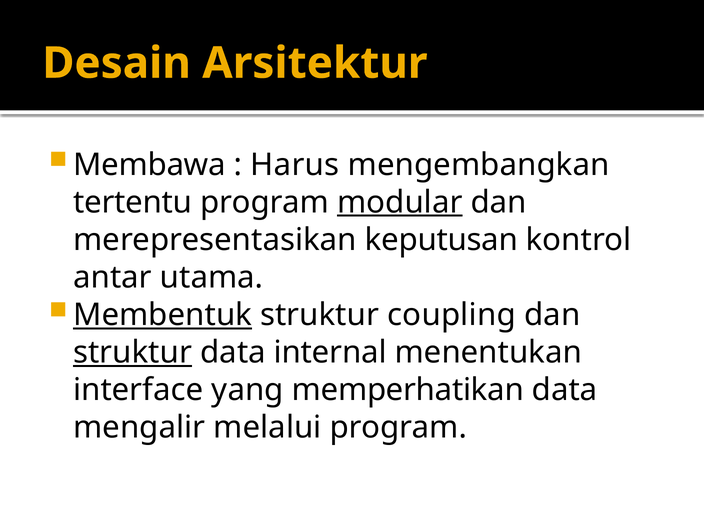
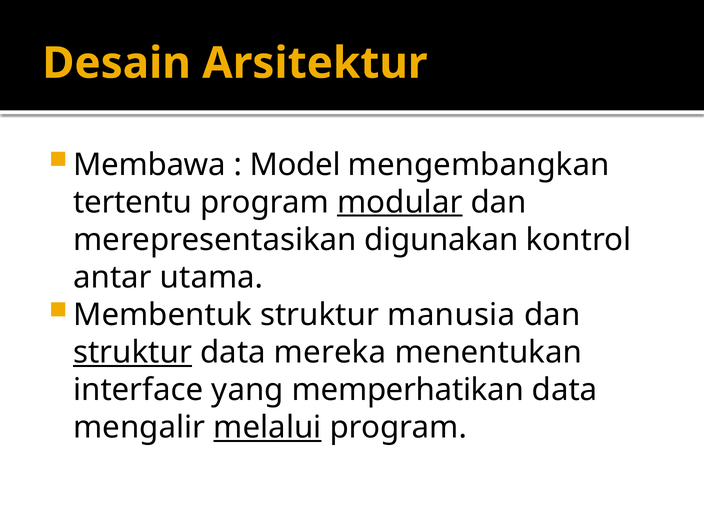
Harus: Harus -> Model (295, 165)
keputusan: keputusan -> digunakan (441, 240)
Membentuk underline: present -> none (163, 315)
coupling: coupling -> manusia (451, 315)
internal: internal -> mereka (330, 352)
melalui underline: none -> present (267, 428)
